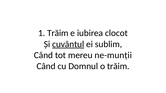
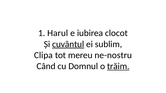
1 Trăim: Trăim -> Harul (58, 33)
Când: Când -> Clipa (43, 55)
ne-munții: ne-munții -> ne-nostru (113, 55)
trăim underline: none -> present (118, 66)
